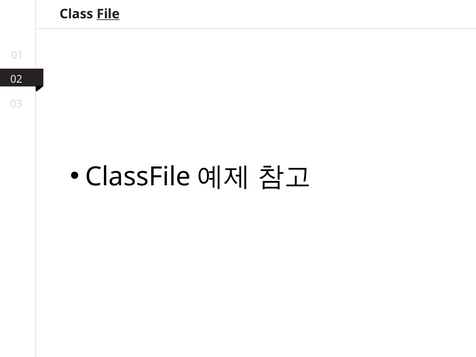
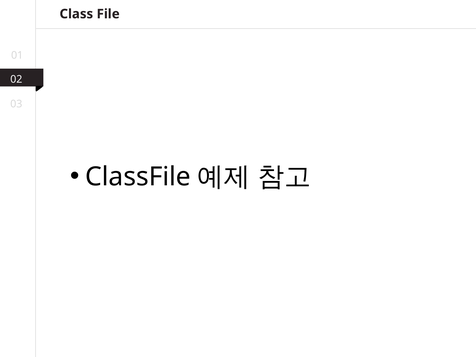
File underline: present -> none (108, 14)
